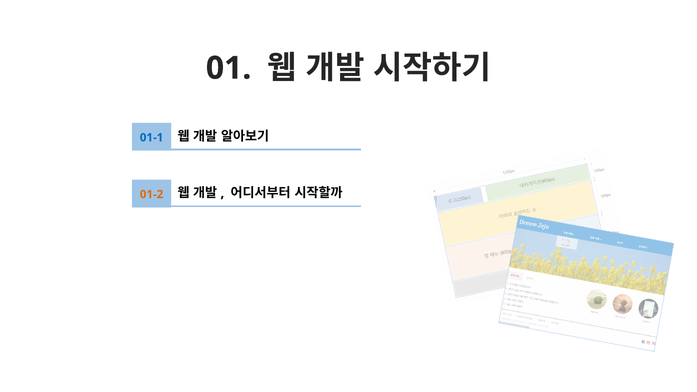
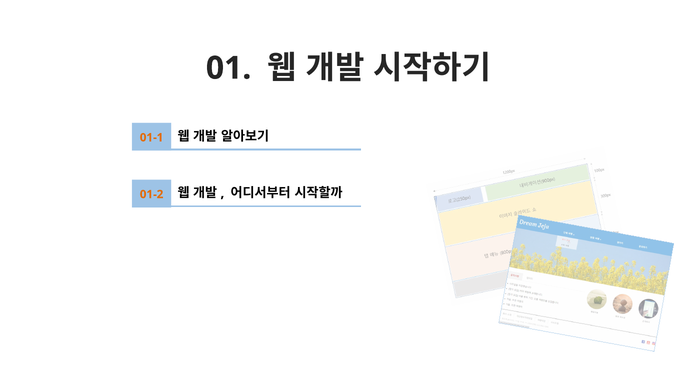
01-1 colour: blue -> orange (152, 138)
